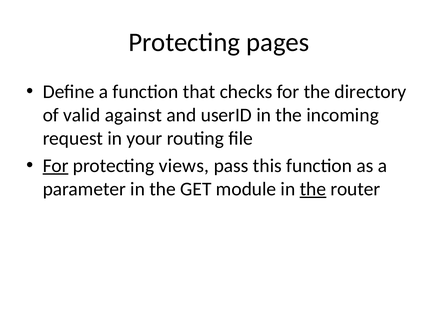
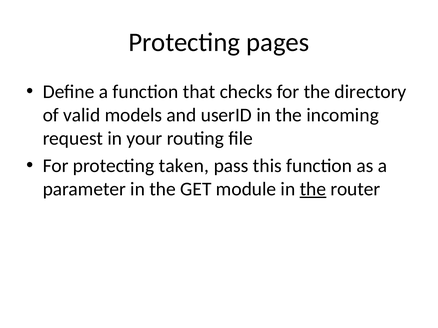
against: against -> models (133, 115)
For underline: present -> none (56, 166)
views: views -> taken (184, 166)
